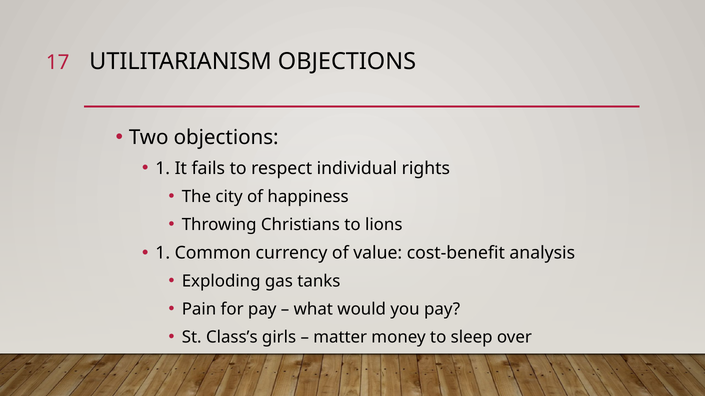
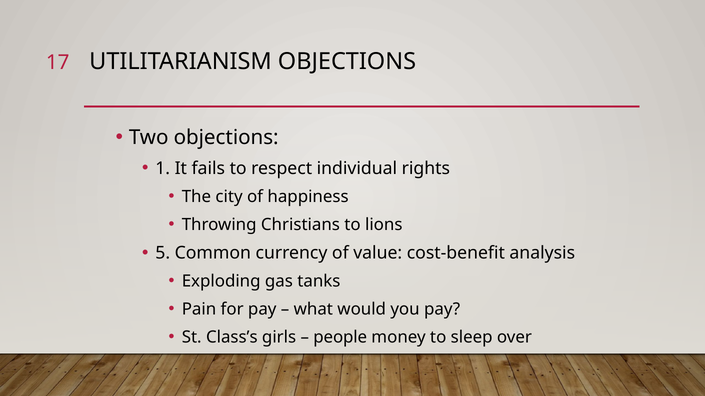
1: 1 -> 5 (163, 253)
matter: matter -> people (340, 338)
